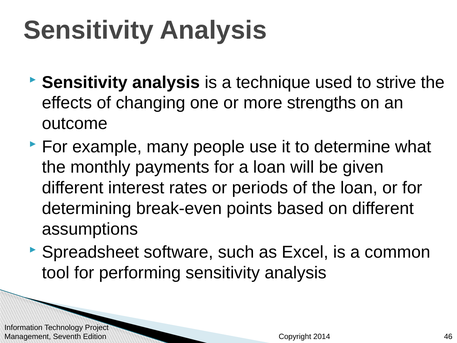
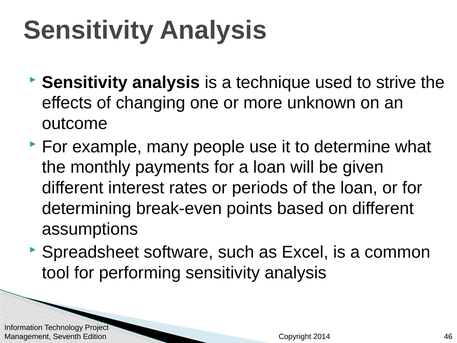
strengths: strengths -> unknown (321, 103)
